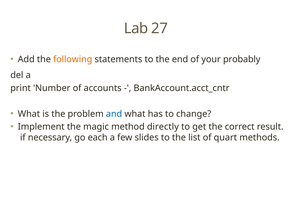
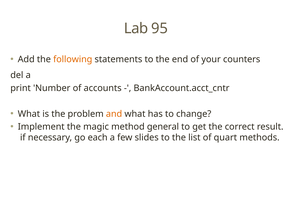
27: 27 -> 95 (160, 28)
probably: probably -> counters (242, 59)
and colour: blue -> orange (114, 114)
directly: directly -> general (163, 127)
